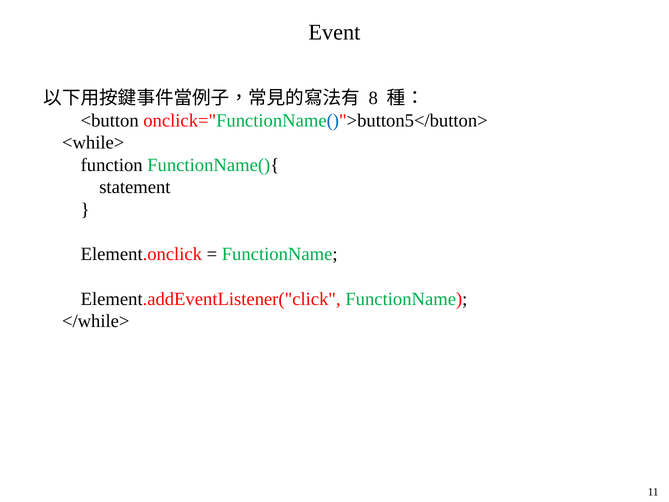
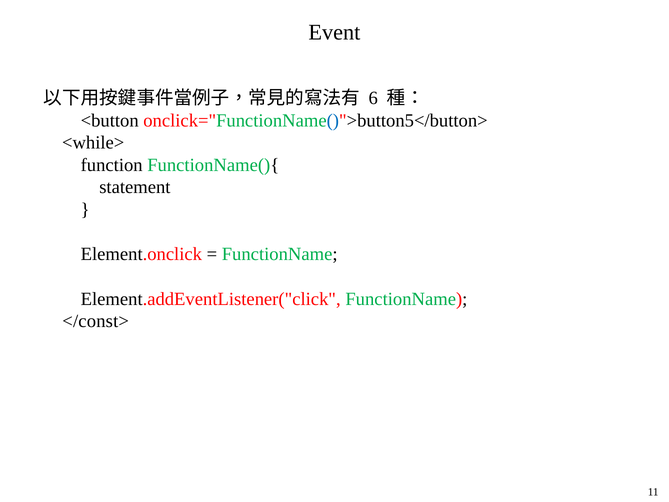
8: 8 -> 6 (373, 98)
</while>: </while> -> </const> (96, 321)
